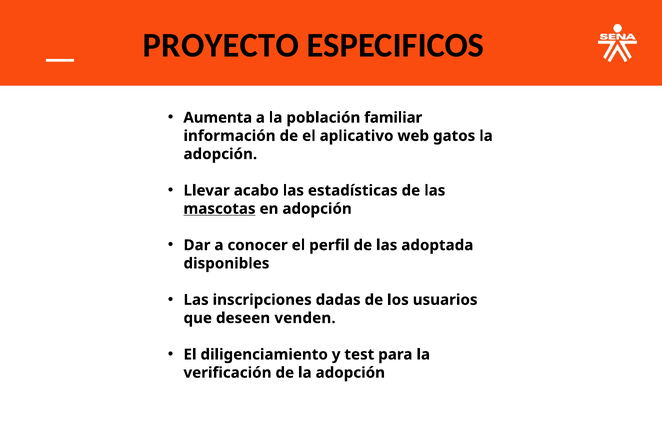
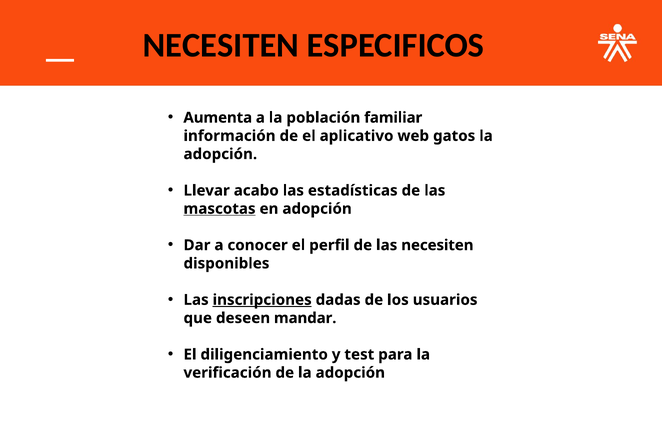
PROYECTO: PROYECTO -> NECESITEN (221, 45)
las adoptada: adoptada -> necesiten (437, 245)
inscripciones underline: none -> present (262, 300)
venden: venden -> mandar (305, 318)
